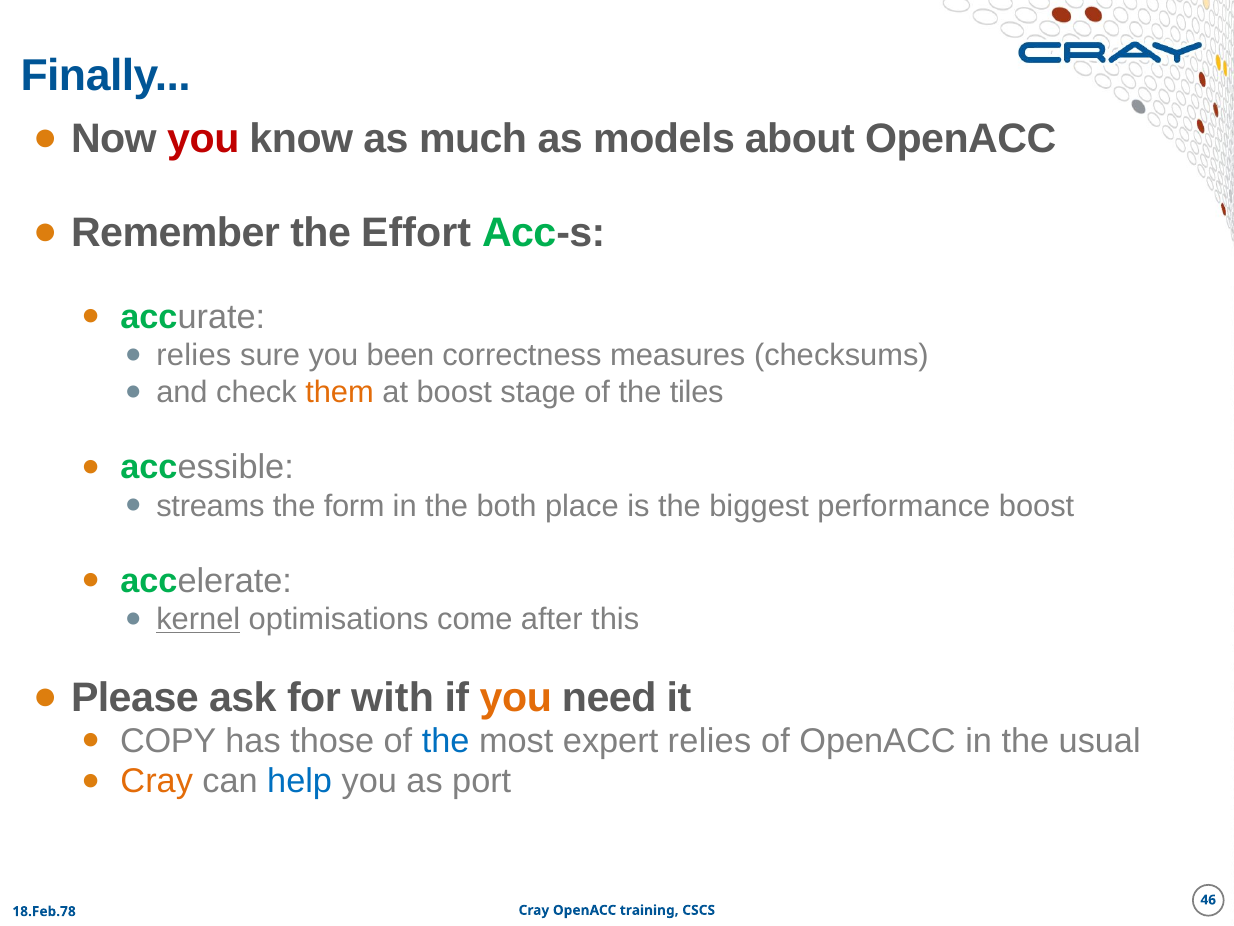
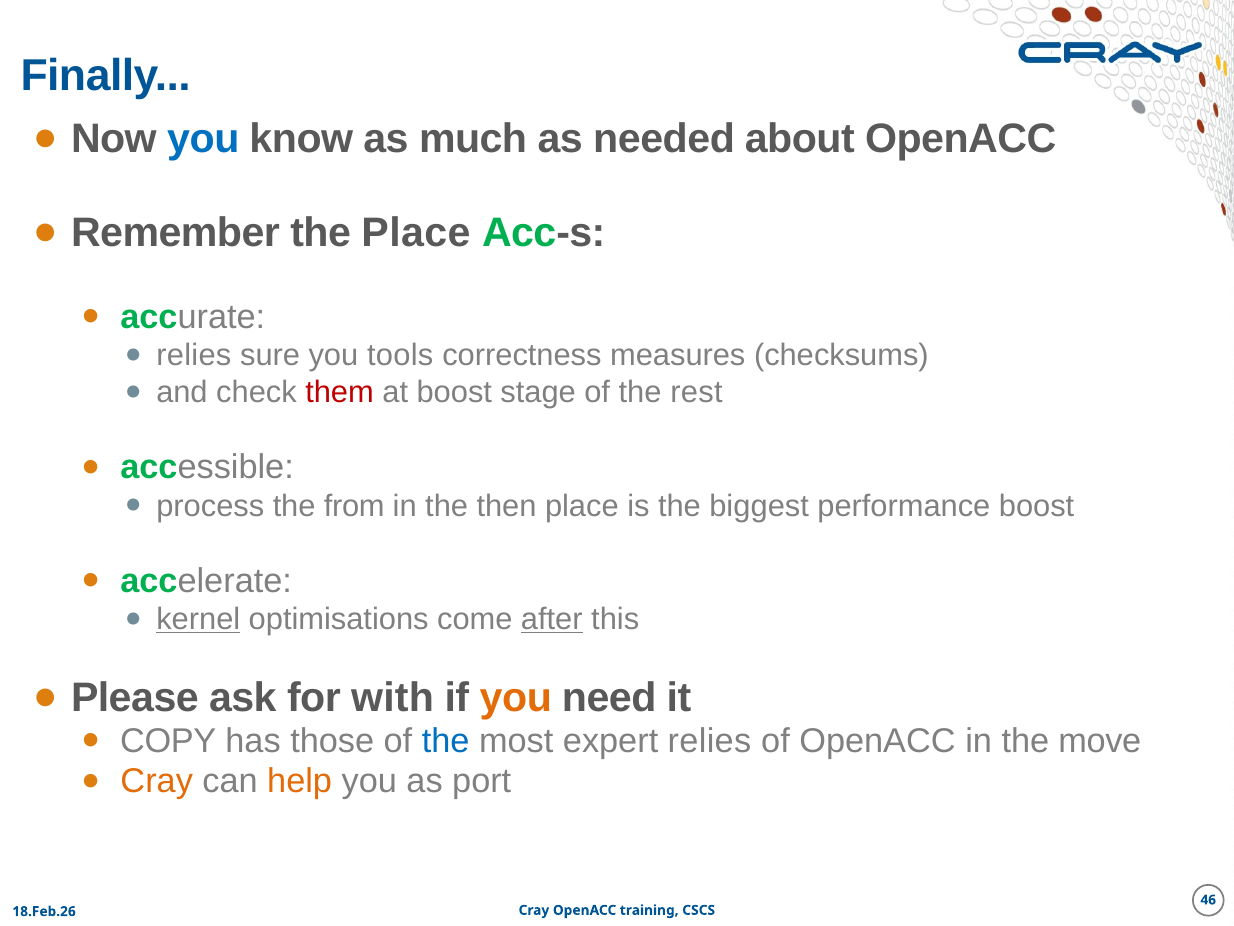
you colour: red -> blue (203, 139)
models: models -> needed (664, 139)
the Effort: Effort -> Place (416, 233)
been: been -> tools (400, 356)
them colour: orange -> red (340, 392)
tiles: tiles -> rest (696, 392)
streams: streams -> process (210, 506)
form: form -> from (354, 506)
both: both -> then (507, 506)
after underline: none -> present (552, 619)
usual: usual -> move (1100, 741)
help colour: blue -> orange (300, 781)
18.Feb.78: 18.Feb.78 -> 18.Feb.26 (44, 911)
